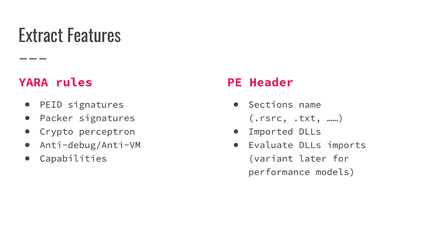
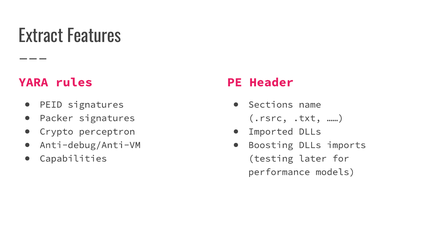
Evaluate: Evaluate -> Boosting (271, 145)
variant: variant -> testing (271, 159)
